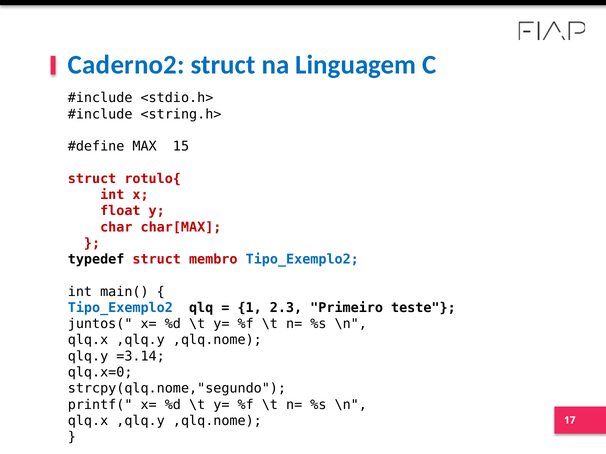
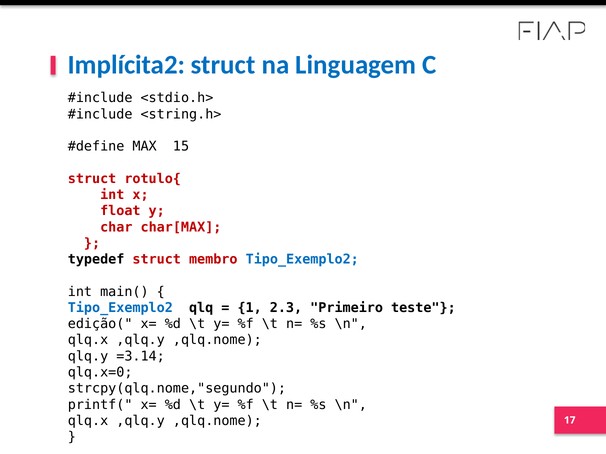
Caderno2: Caderno2 -> Implícita2 (126, 65)
juntos(: juntos( -> edição( (100, 324)
